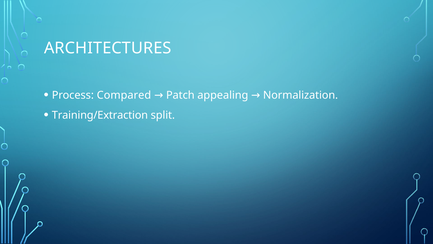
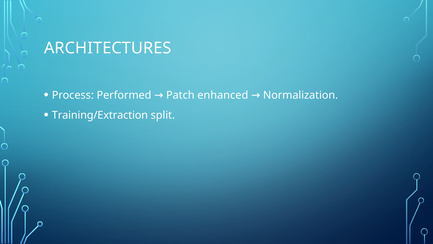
Compared: Compared -> Performed (124, 95)
appealing: appealing -> enhanced (223, 95)
